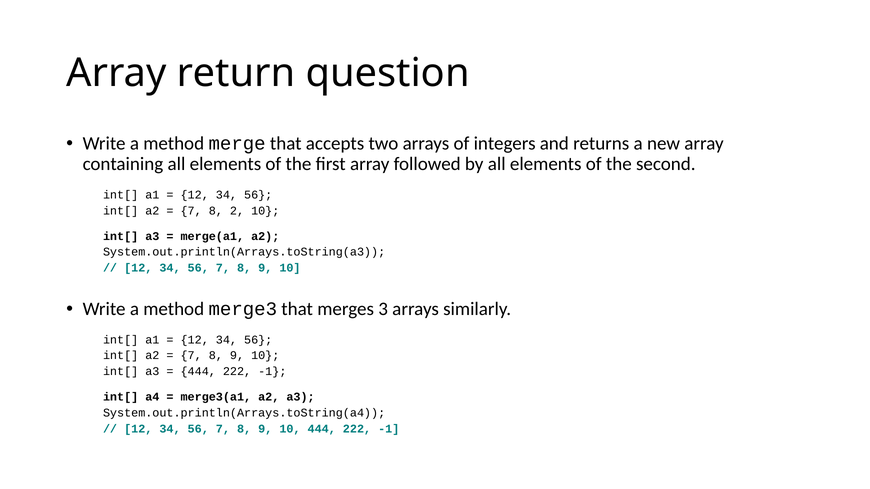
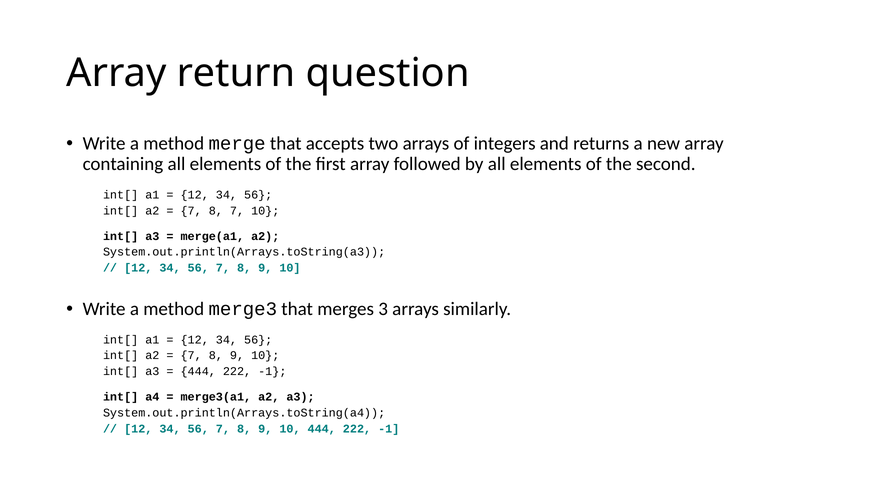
8 2: 2 -> 7 (237, 211)
